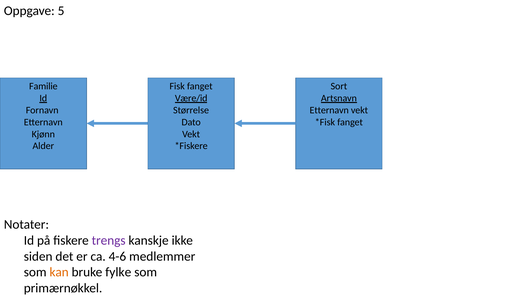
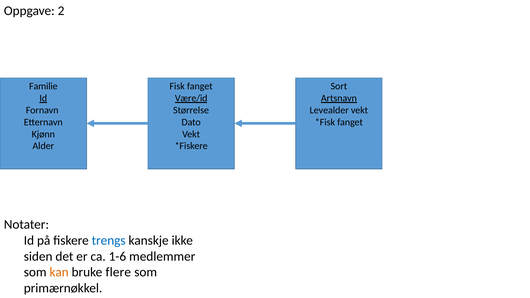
5: 5 -> 2 (61, 11)
Etternavn: Etternavn -> Levealder (329, 110)
trengs colour: purple -> blue (109, 241)
4-6: 4-6 -> 1-6 (117, 256)
fylke: fylke -> flere (118, 272)
